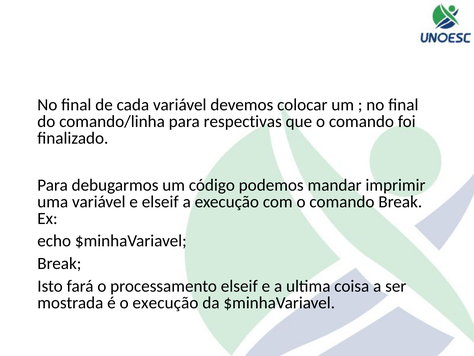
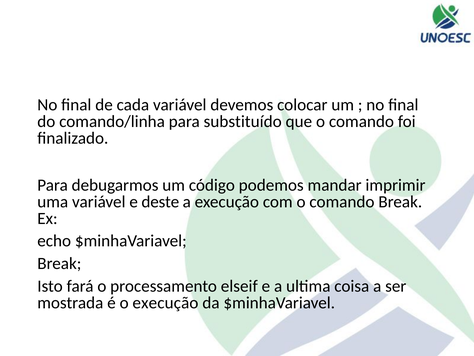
respectivas: respectivas -> substituído (243, 121)
e elseif: elseif -> deste (160, 201)
